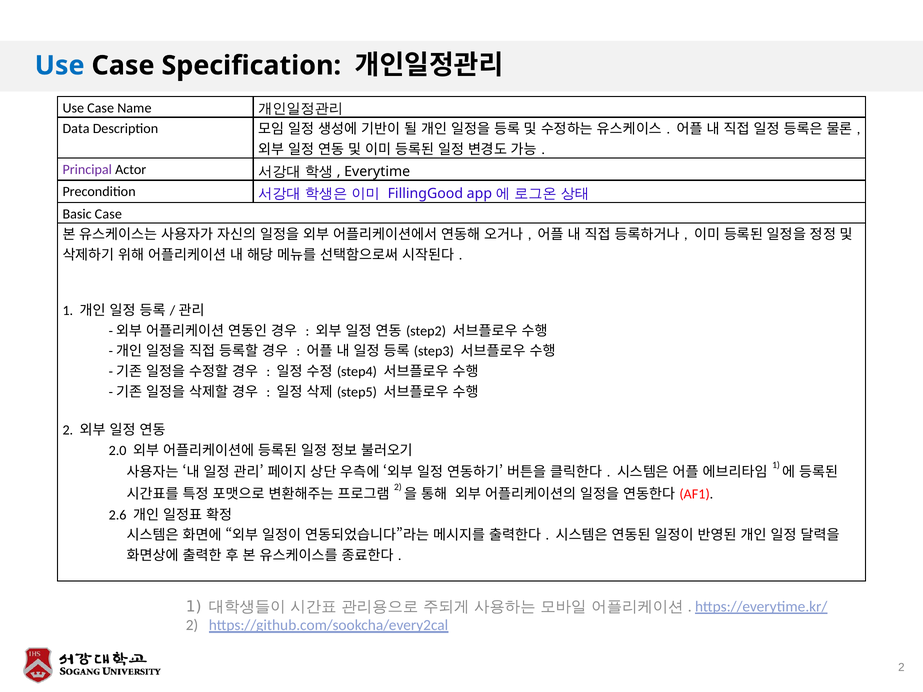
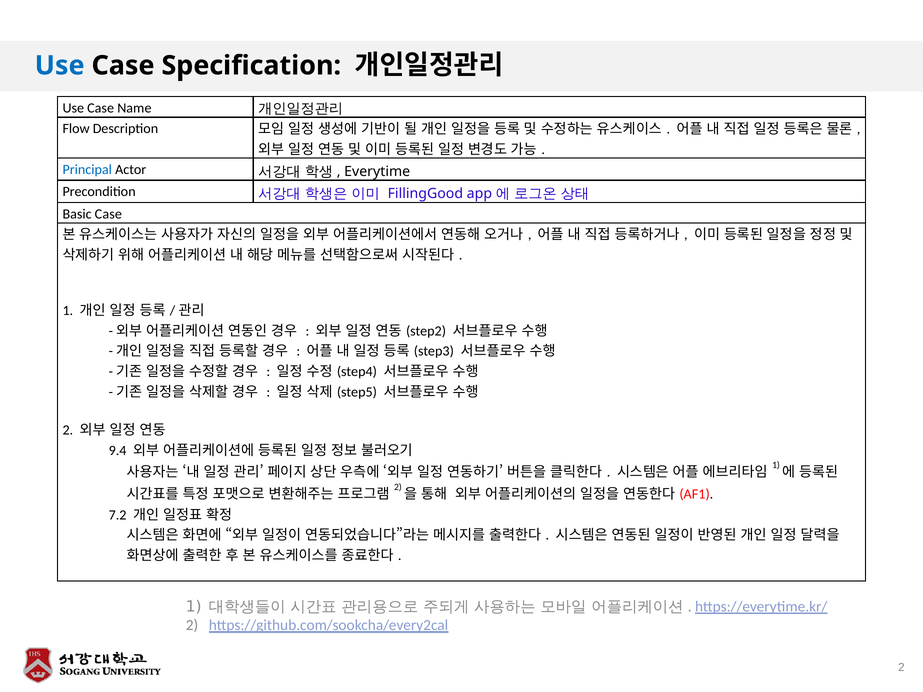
Data: Data -> Flow (76, 129)
Principal colour: purple -> blue (87, 170)
2.0: 2.0 -> 9.4 (118, 451)
2.6: 2.6 -> 7.2 (118, 515)
